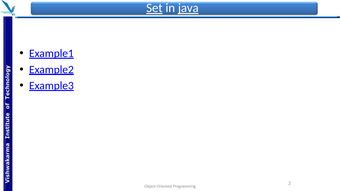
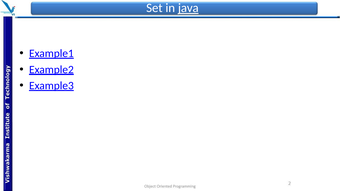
Set underline: present -> none (154, 8)
